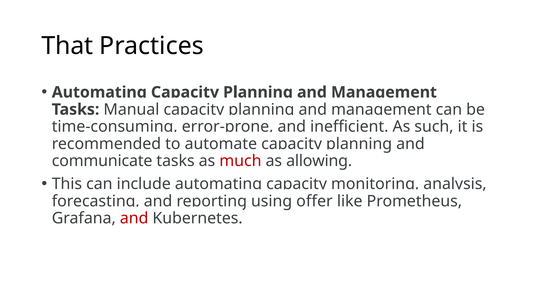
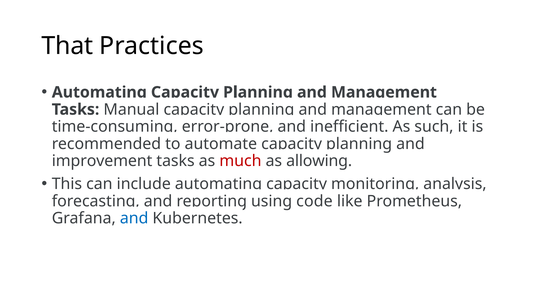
communicate: communicate -> improvement (102, 161)
offer: offer -> code (314, 201)
and colour: red -> blue (134, 218)
